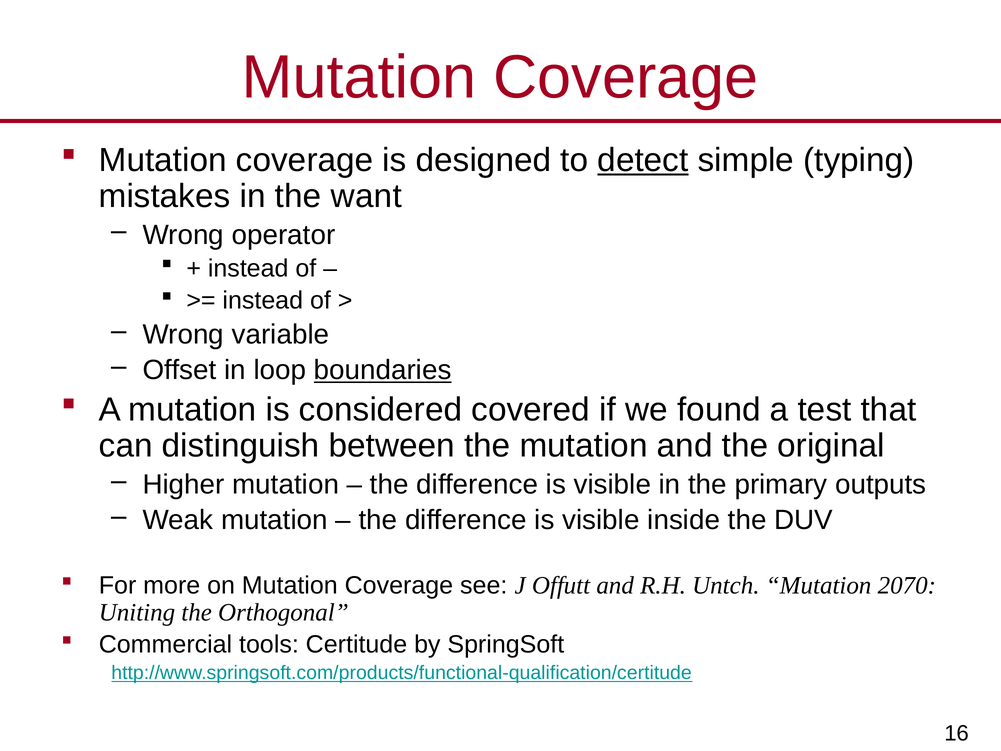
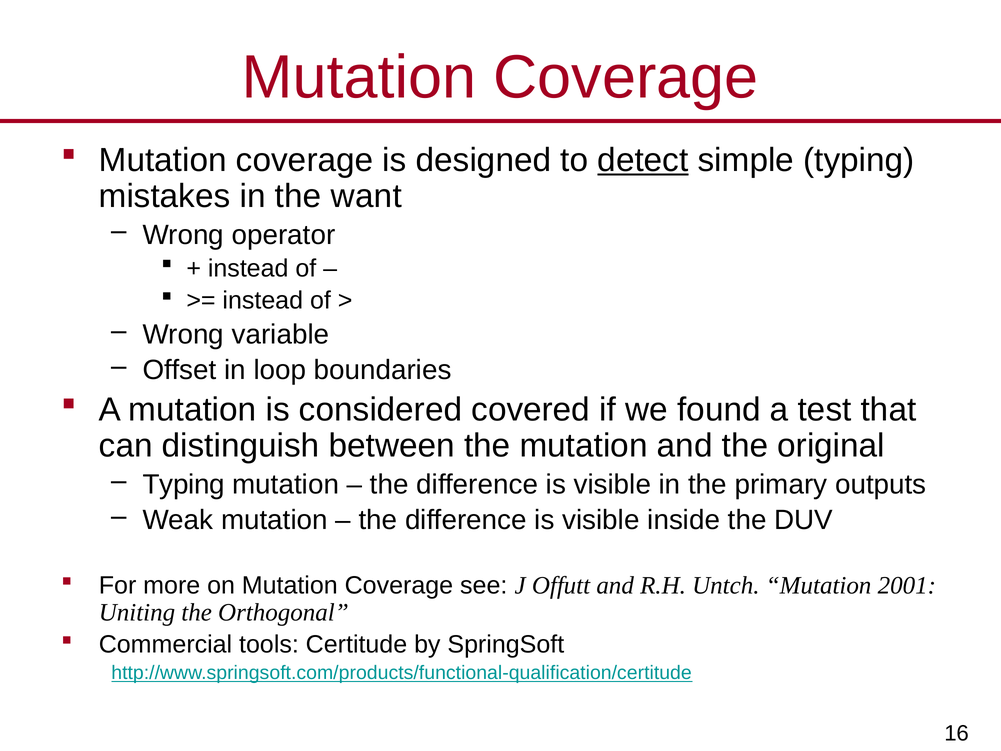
boundaries underline: present -> none (383, 370)
Higher: Higher -> Typing (184, 484)
2070: 2070 -> 2001 (907, 585)
